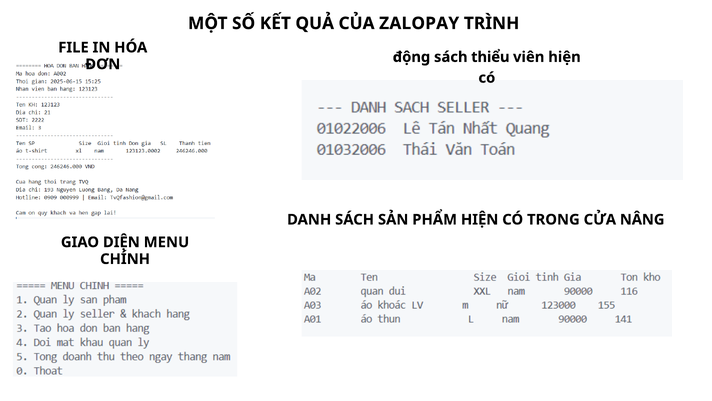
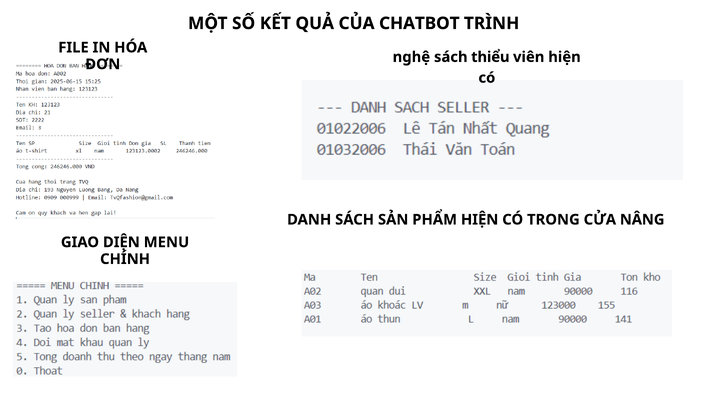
ZALOPAY: ZALOPAY -> CHATBOT (419, 23)
động: động -> nghệ (411, 57)
